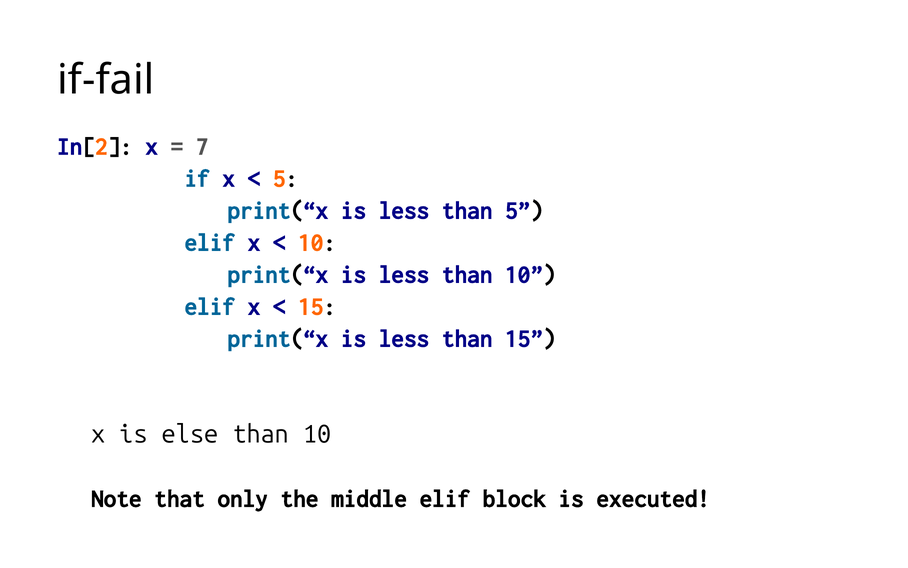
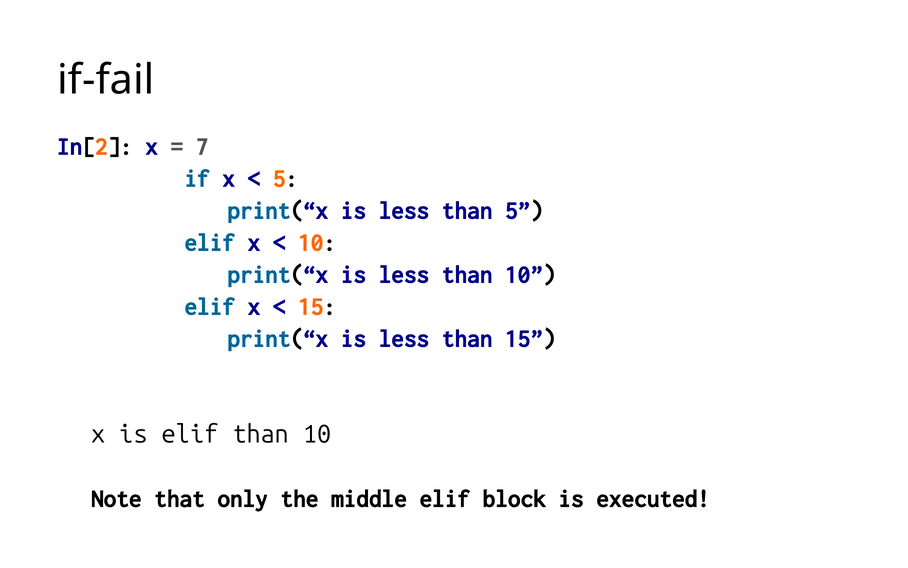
is else: else -> elif (190, 434)
